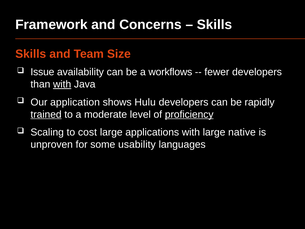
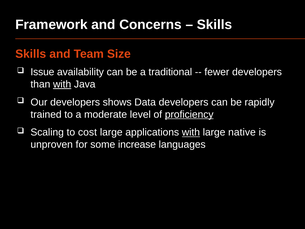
workflows: workflows -> traditional (170, 72)
Our application: application -> developers (75, 102)
Hulu: Hulu -> Data (145, 102)
trained underline: present -> none (46, 114)
with underline: none -> present (191, 132)
usability: usability -> increase (137, 144)
